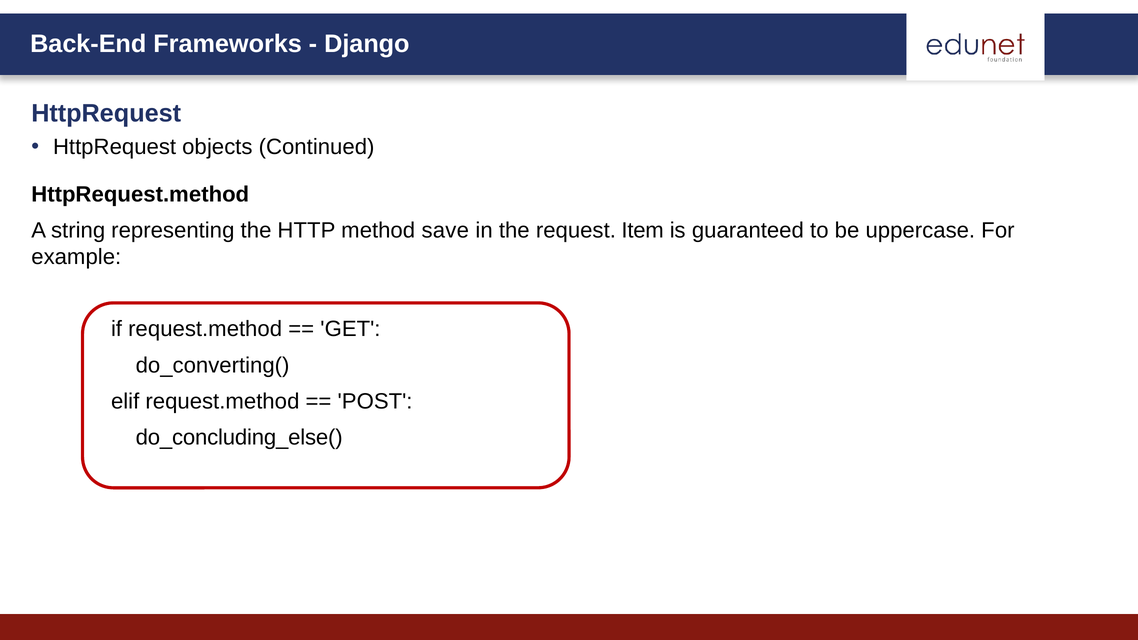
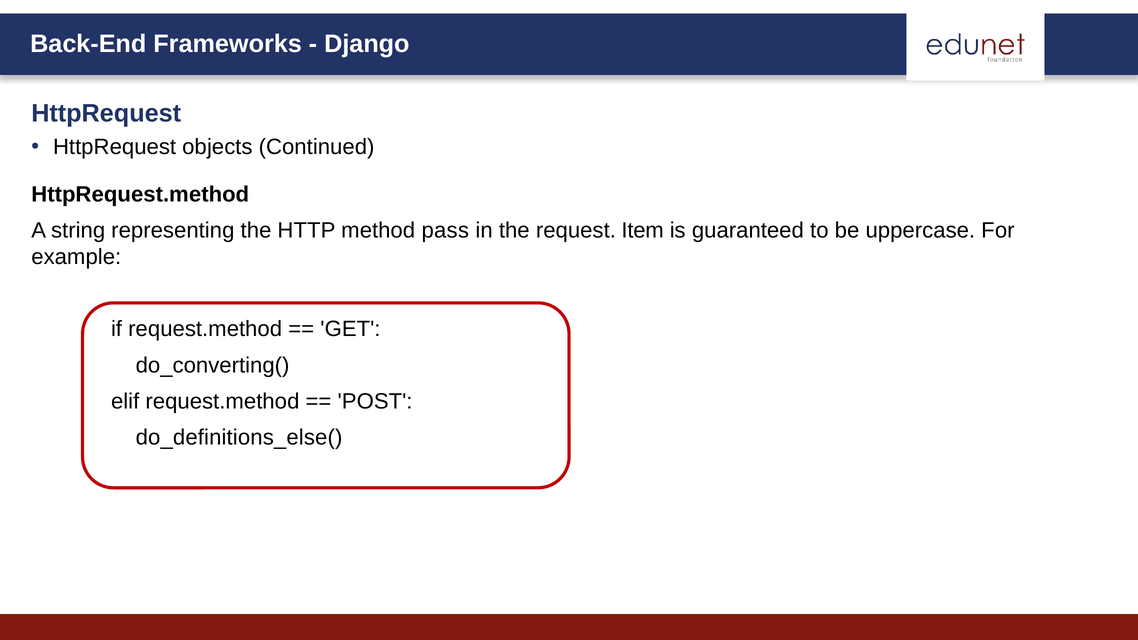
save: save -> pass (445, 231)
do_concluding_else(: do_concluding_else( -> do_definitions_else( (239, 437)
